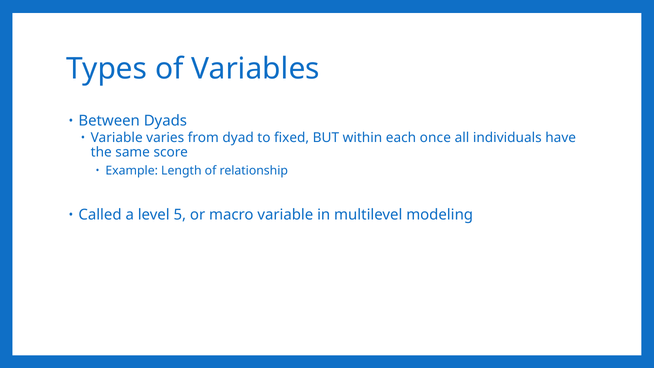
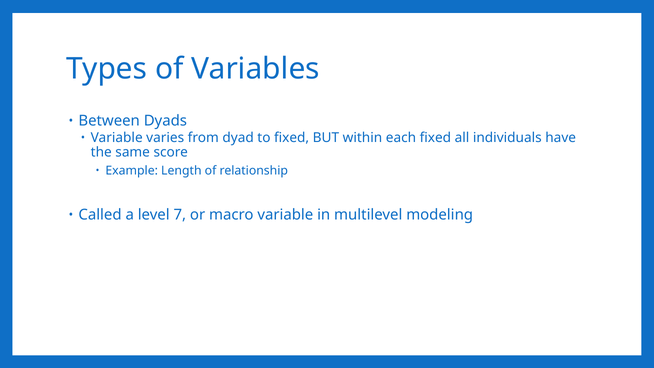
each once: once -> fixed (435, 138)
5: 5 -> 7 (180, 215)
